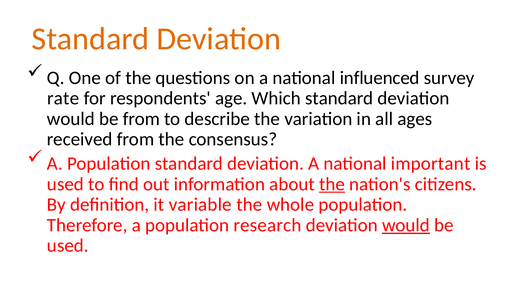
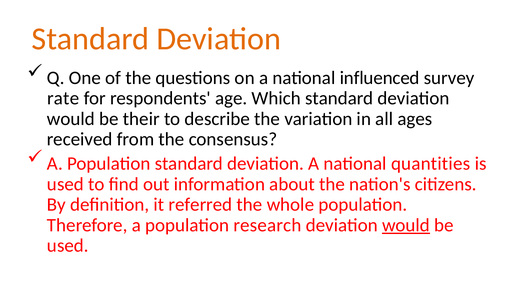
be from: from -> their (141, 119)
important: important -> quantities (431, 164)
the underline: present -> none (332, 184)
variable: variable -> referred (200, 205)
